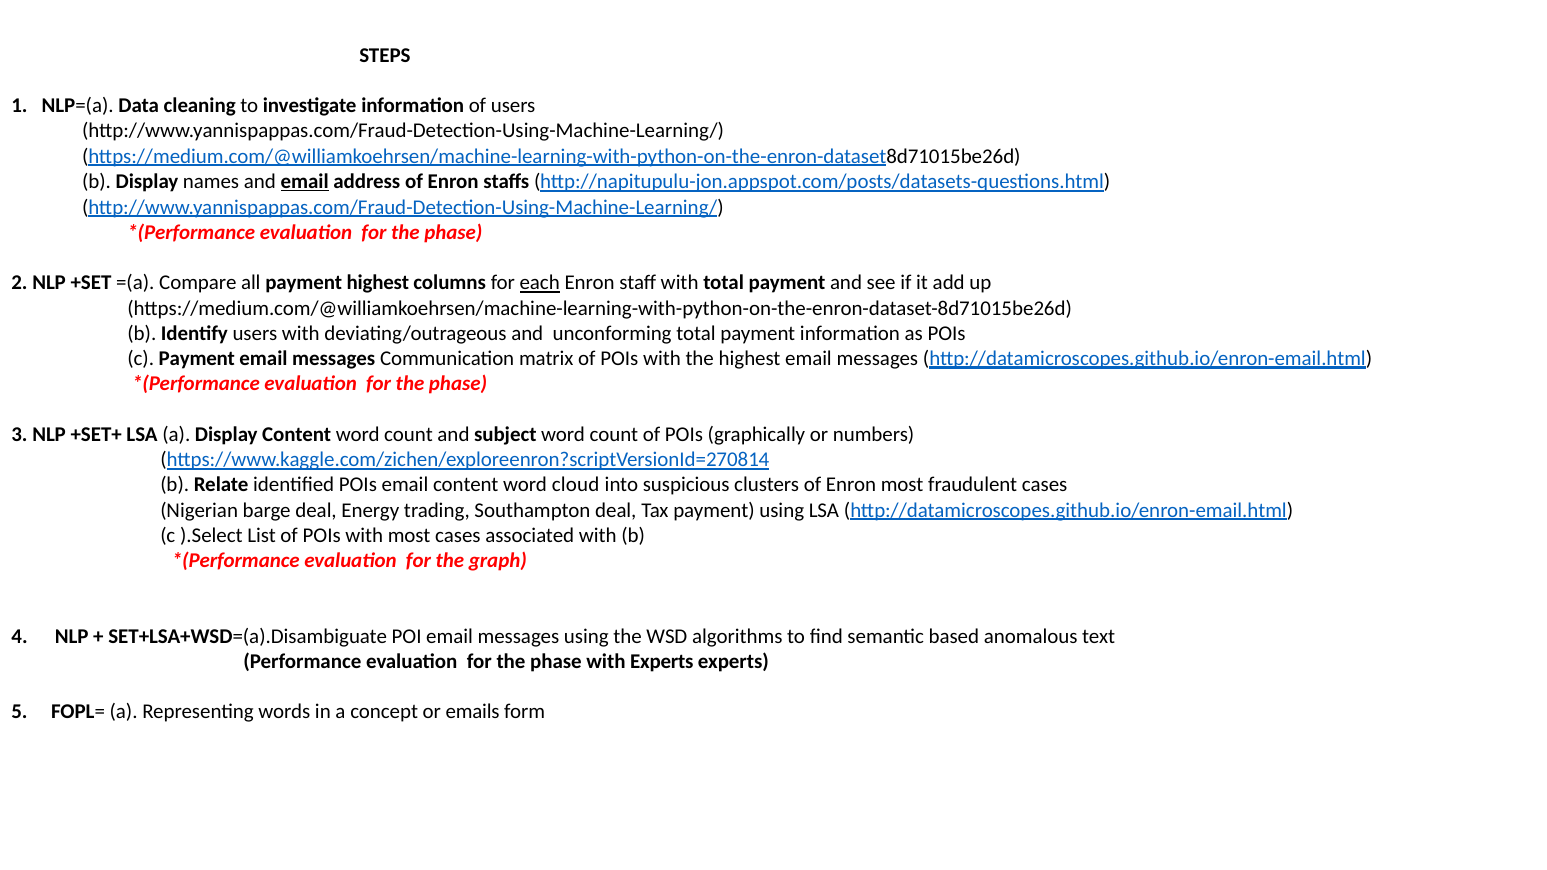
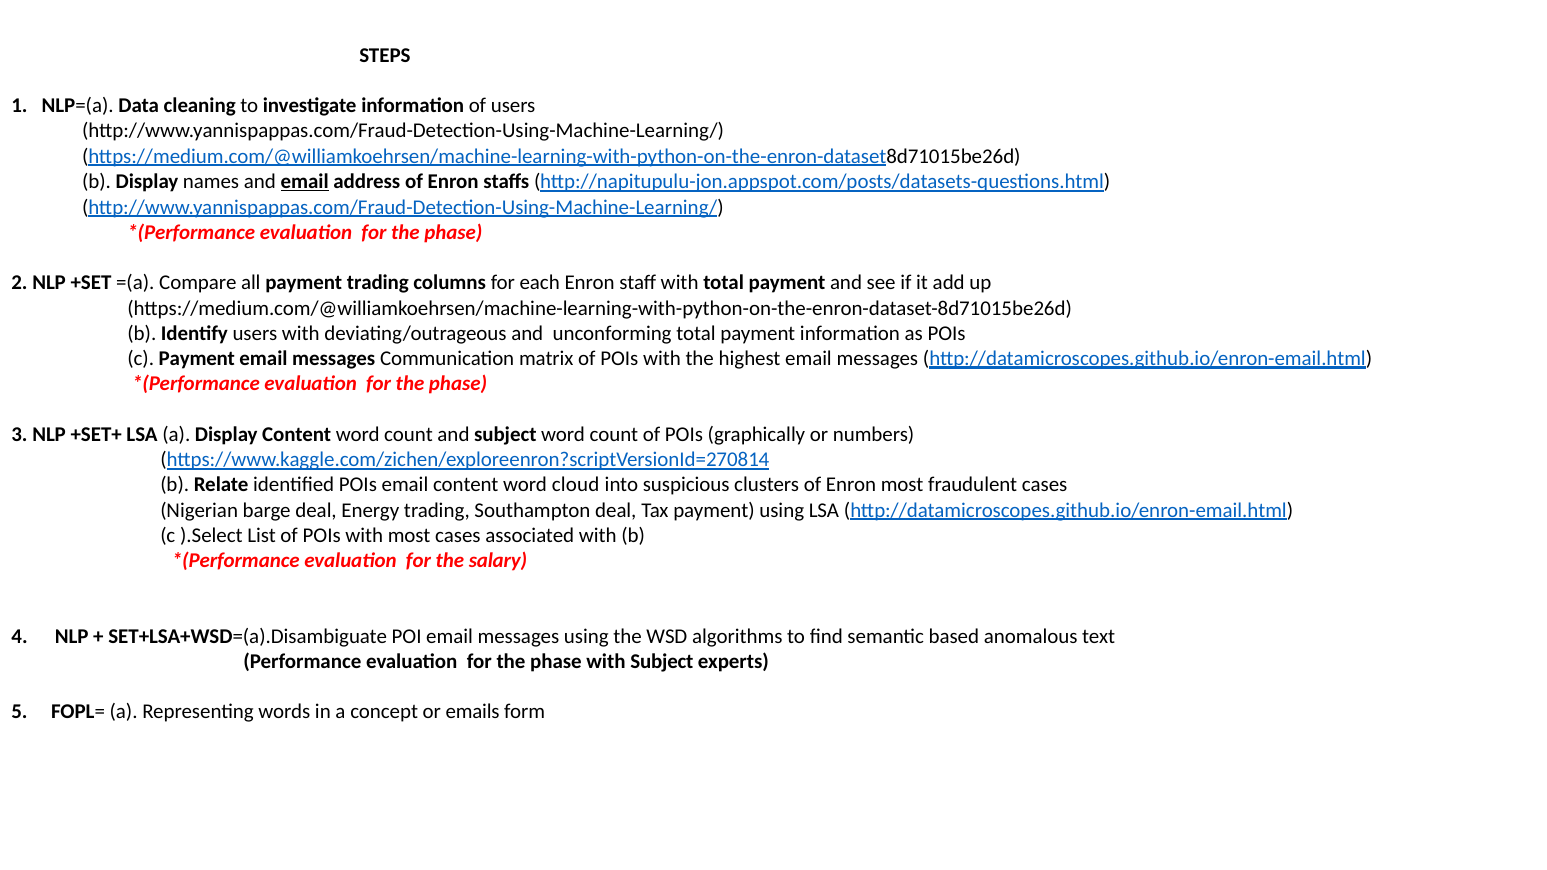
payment highest: highest -> trading (378, 283)
each underline: present -> none (540, 283)
graph: graph -> salary (498, 561)
with Experts: Experts -> Subject (662, 662)
